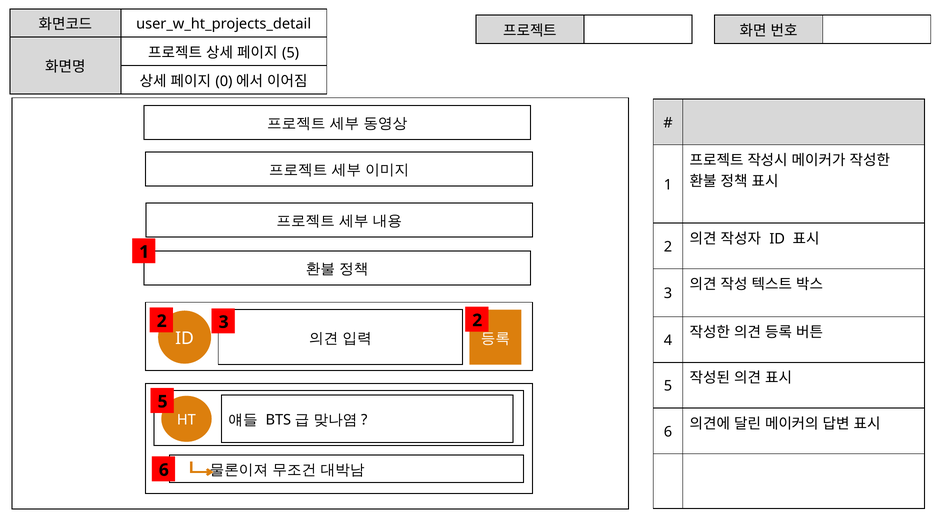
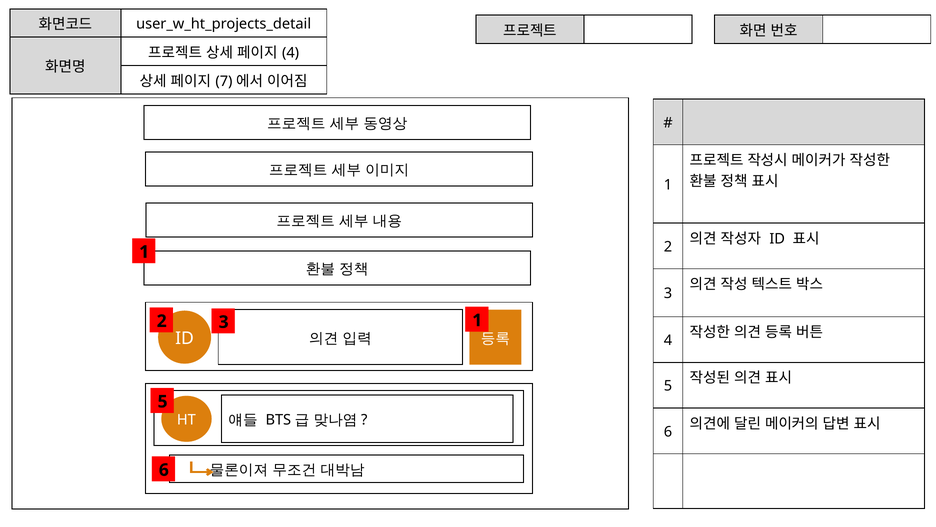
5: 5 -> 4 (291, 53)
0: 0 -> 7 (224, 81)
3 2: 2 -> 1 (477, 320)
